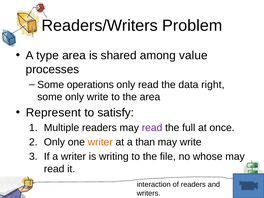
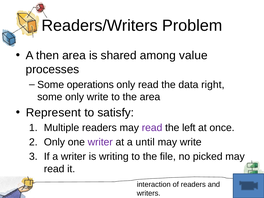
type: type -> then (48, 55)
full: full -> left (189, 128)
writer colour: orange -> purple (100, 142)
than: than -> until (145, 142)
whose: whose -> picked (208, 157)
